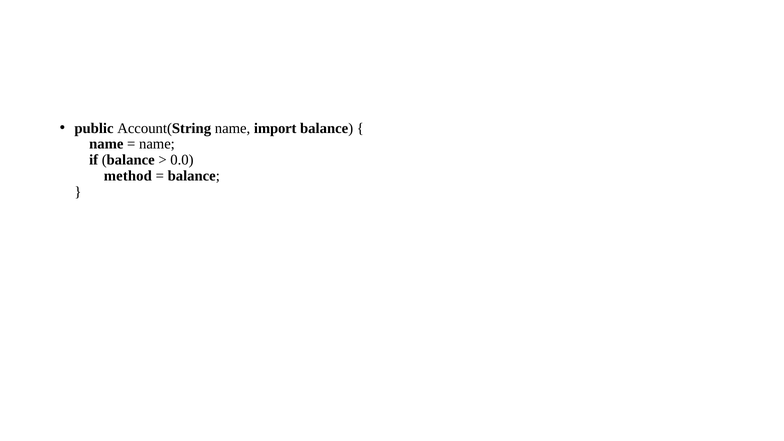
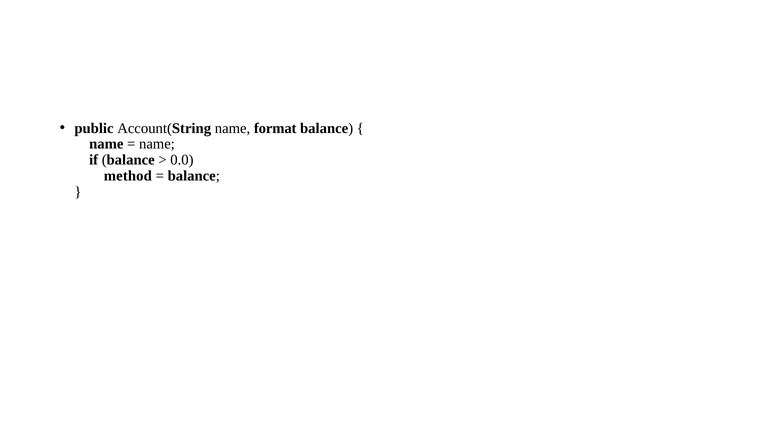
import: import -> format (275, 128)
